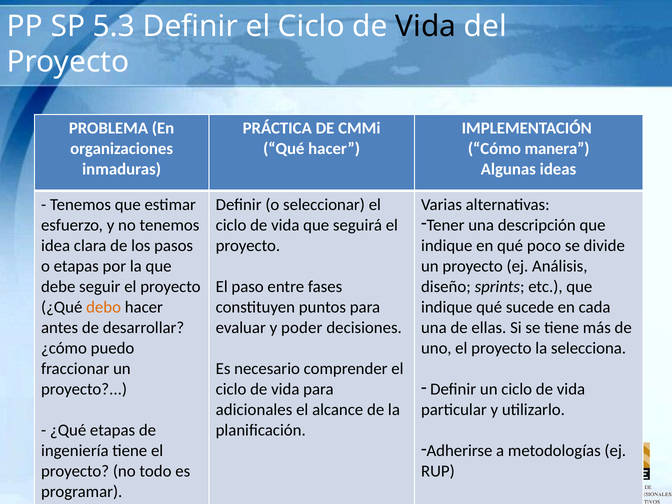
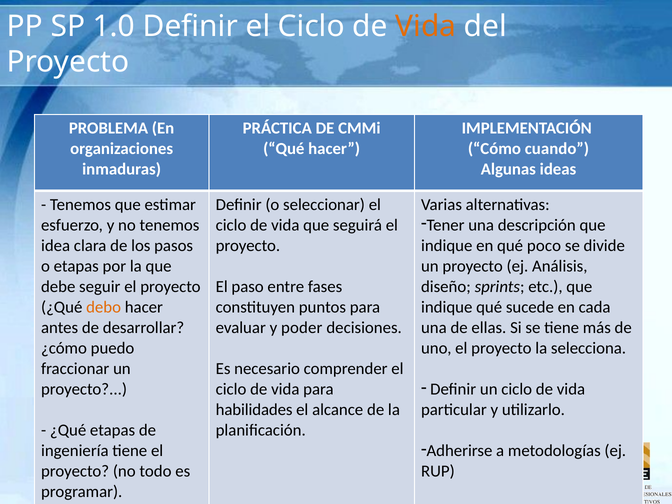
5.3: 5.3 -> 1.0 (114, 26)
Vida colour: black -> orange (426, 26)
manera: manera -> cuando (557, 149)
adicionales: adicionales -> habilidades (254, 410)
